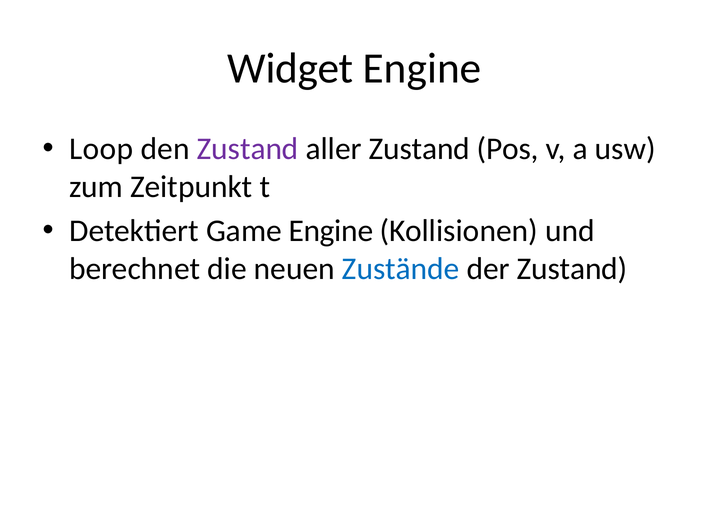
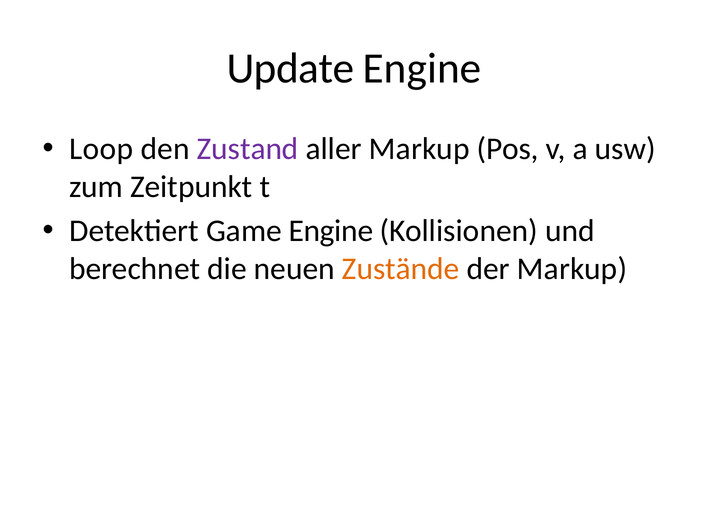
Widget: Widget -> Update (290, 69)
aller Zustand: Zustand -> Markup (419, 149)
Zustände colour: blue -> orange (401, 269)
der Zustand: Zustand -> Markup (572, 269)
